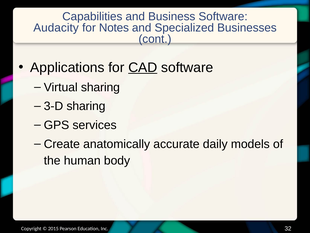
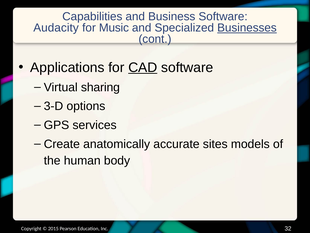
Notes: Notes -> Music (114, 28)
Businesses underline: none -> present (247, 28)
sharing: sharing -> options (86, 106)
daily: daily -> sites (215, 144)
